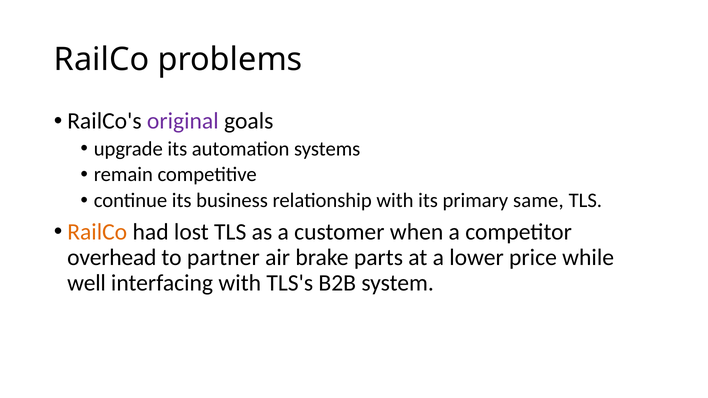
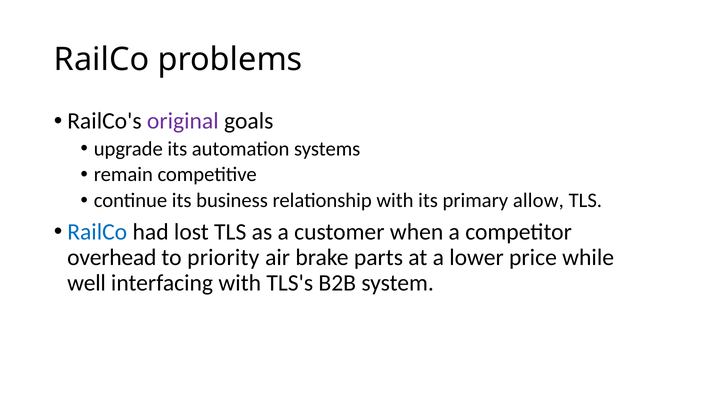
same: same -> allow (538, 201)
RailCo colour: orange -> blue (97, 232)
partner: partner -> priority (223, 258)
